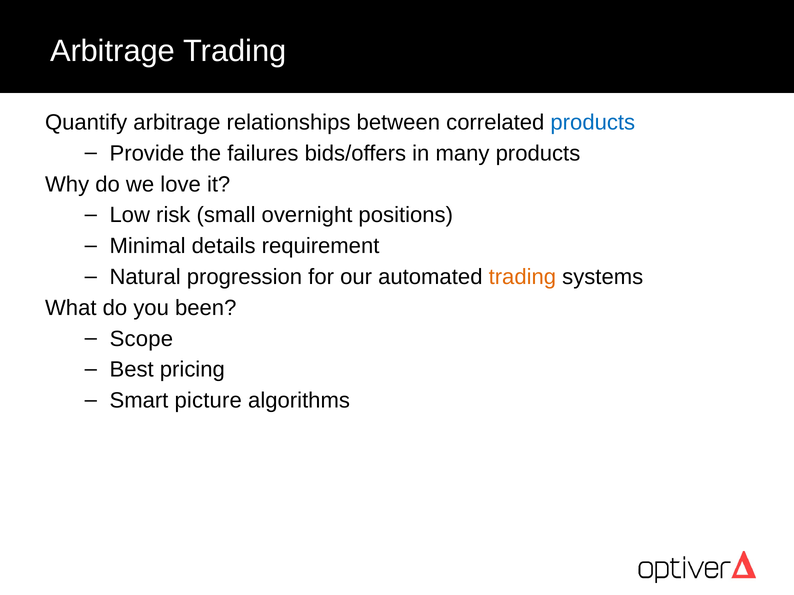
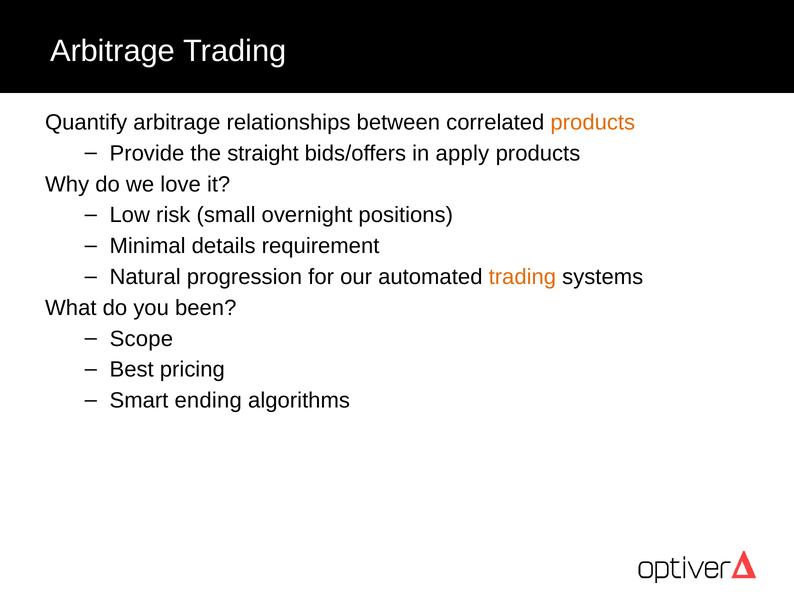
products colour: blue -> orange (593, 123)
failures: failures -> straight (263, 154)
many: many -> apply (462, 154)
picture: picture -> ending (208, 401)
